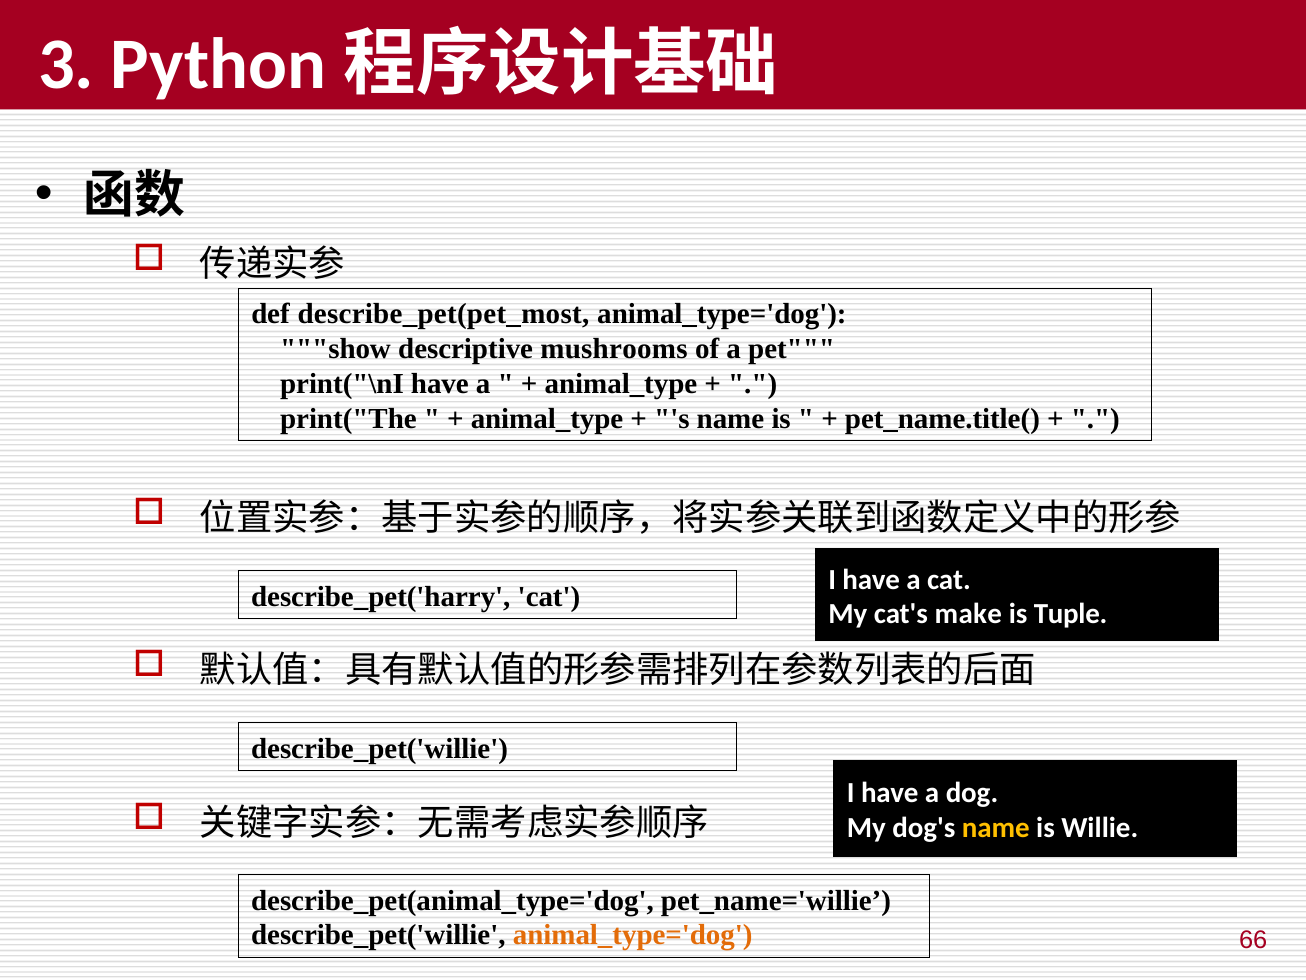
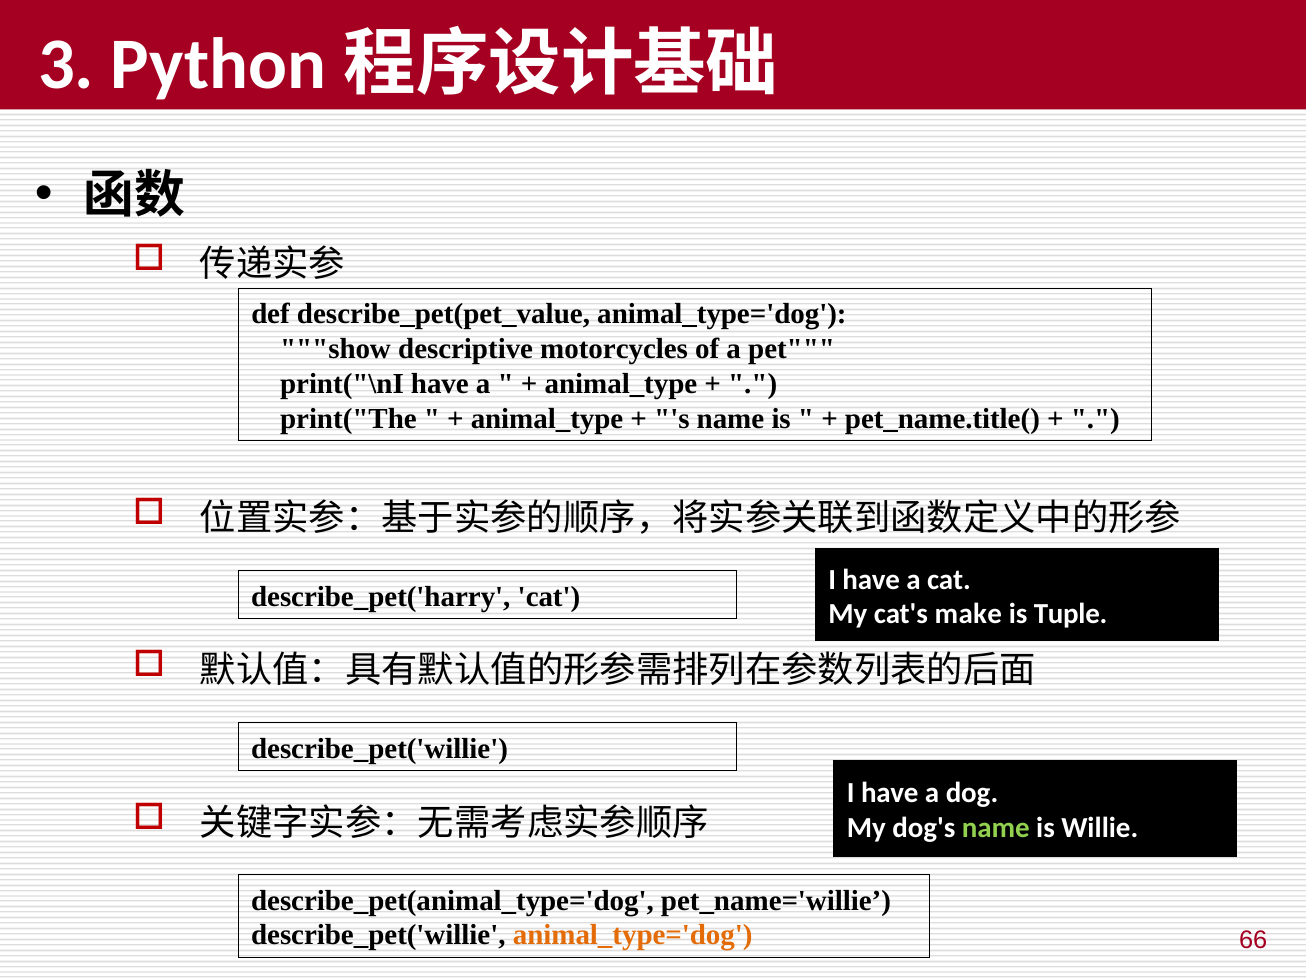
describe_pet(pet_most: describe_pet(pet_most -> describe_pet(pet_value (444, 314)
mushrooms: mushrooms -> motorcycles (614, 349)
name colour: yellow -> light green (996, 828)
